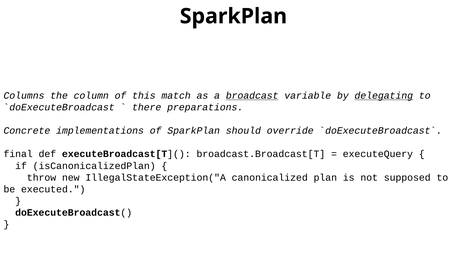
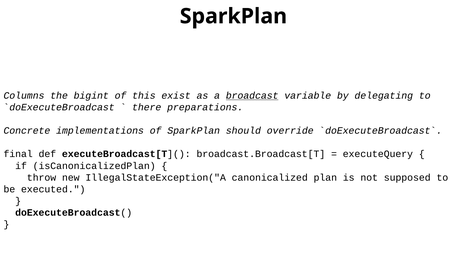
column: column -> bigint (91, 96)
match: match -> exist (176, 96)
delegating underline: present -> none (384, 96)
